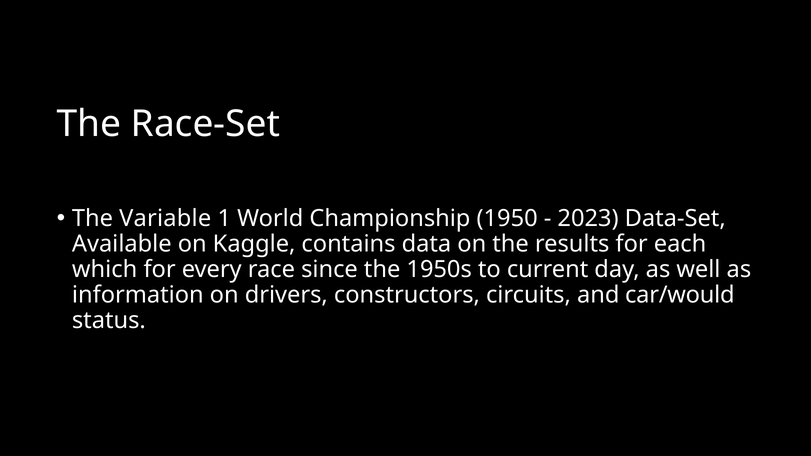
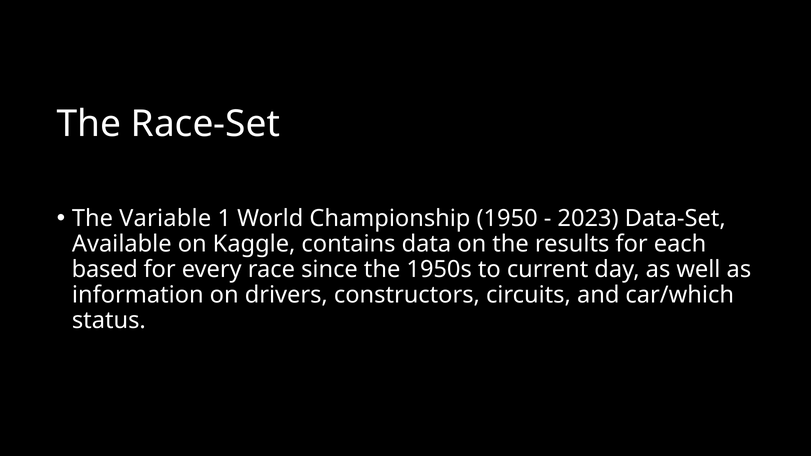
which: which -> based (105, 270)
car/would: car/would -> car/which (680, 295)
